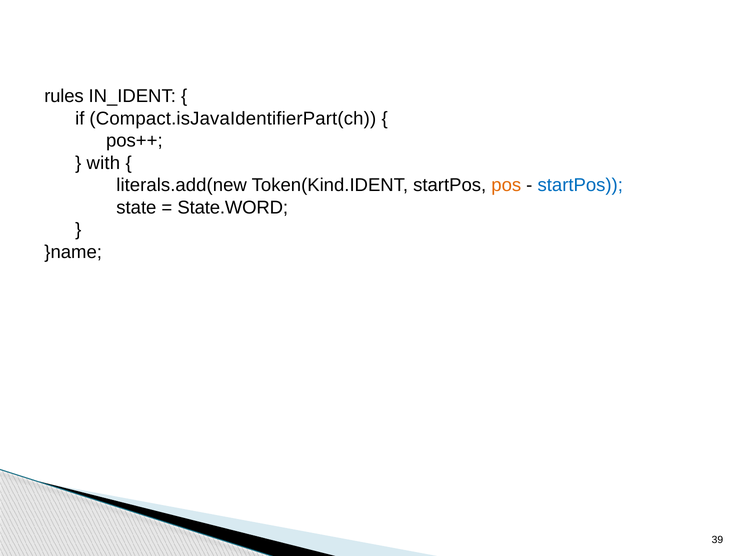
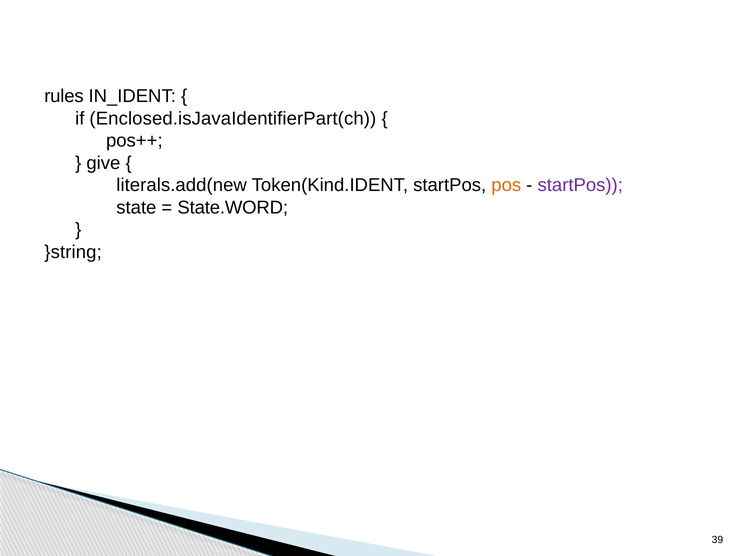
Compact.isJavaIdentifierPart(ch: Compact.isJavaIdentifierPart(ch -> Enclosed.isJavaIdentifierPart(ch (233, 119)
with: with -> give (103, 163)
startPos colour: blue -> purple (580, 185)
}name: }name -> }string (73, 252)
